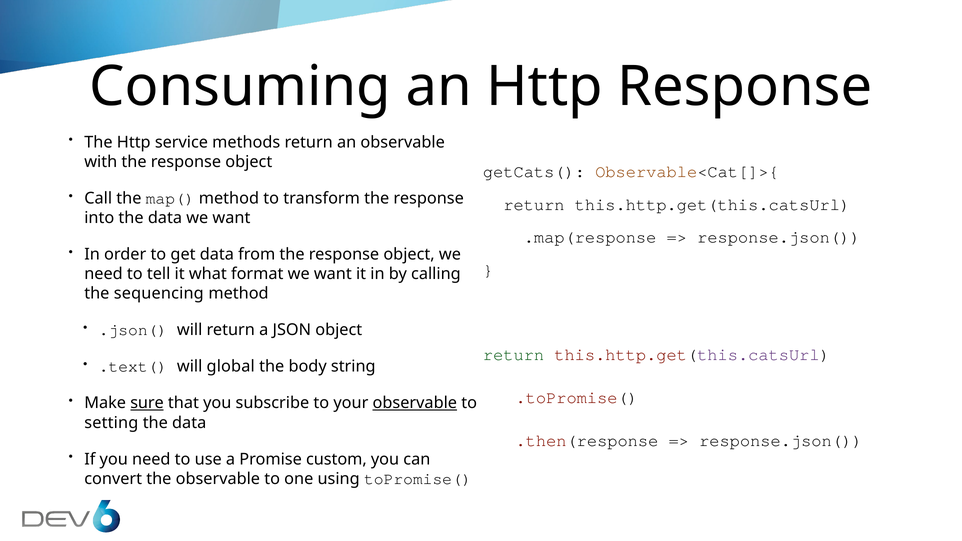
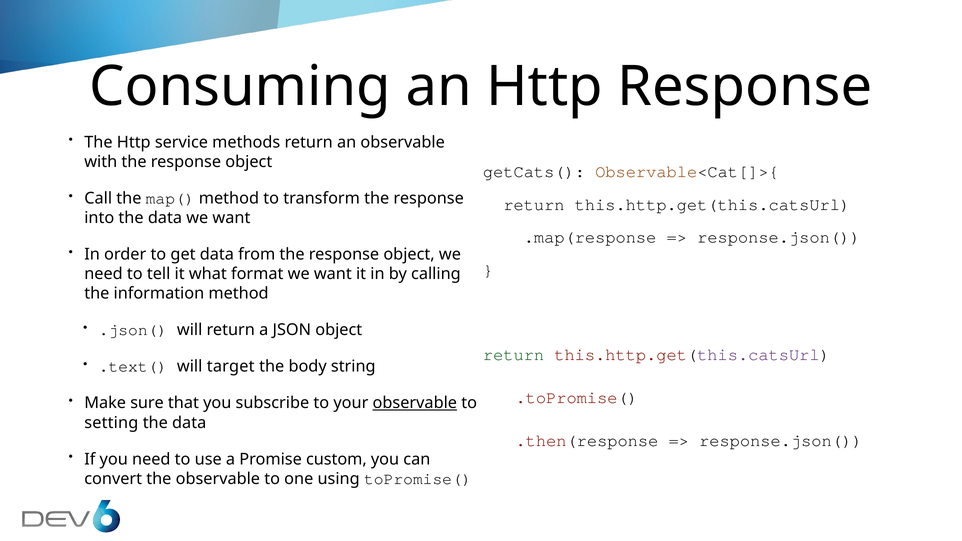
sequencing: sequencing -> information (159, 293)
global: global -> target (231, 367)
sure underline: present -> none (147, 403)
